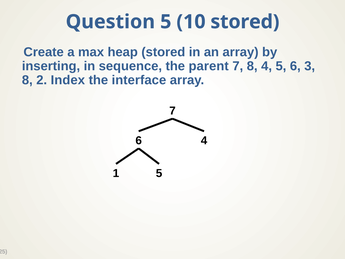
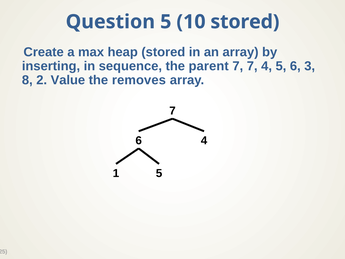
7 8: 8 -> 7 (252, 66)
Index: Index -> Value (68, 80)
interface: interface -> removes (139, 80)
